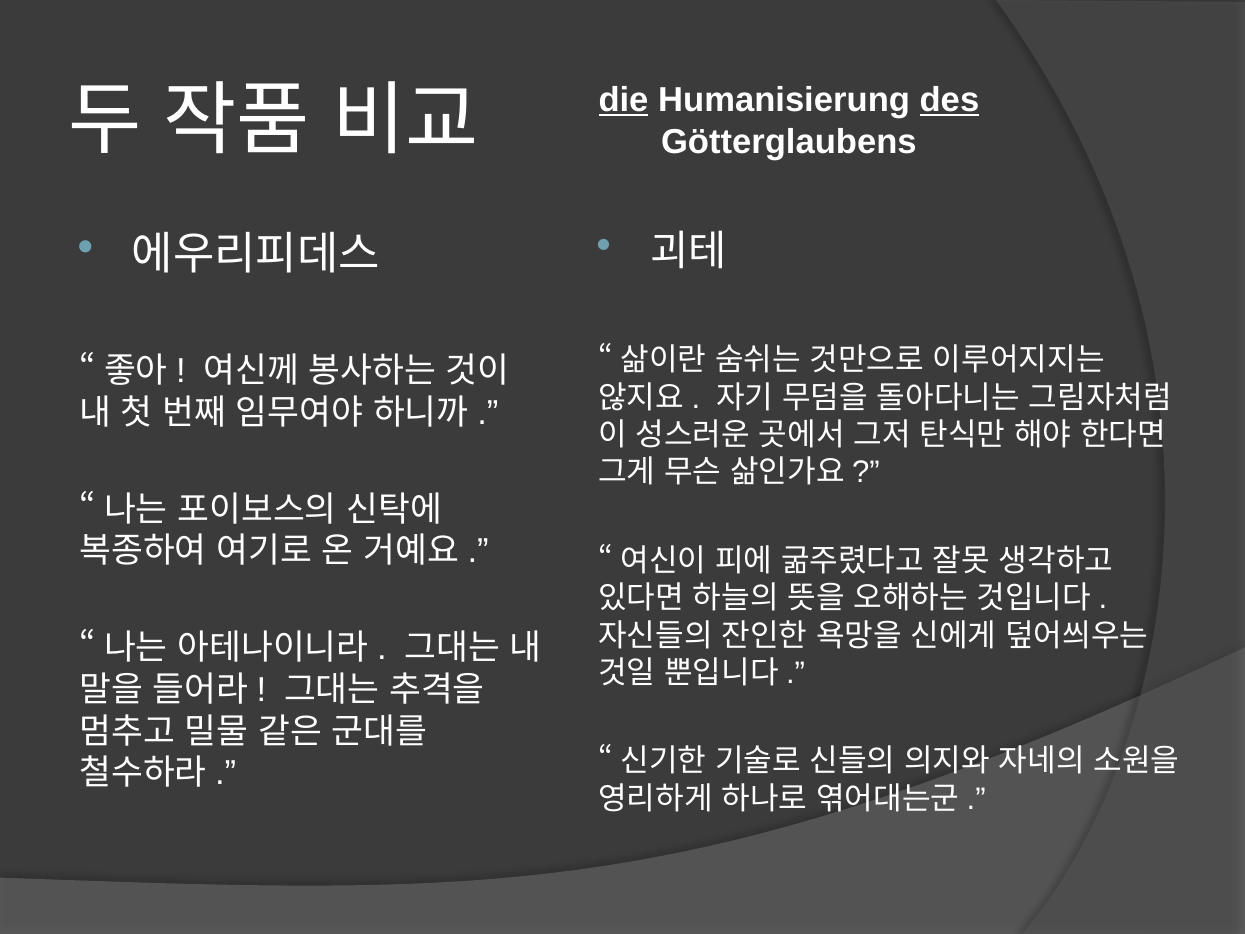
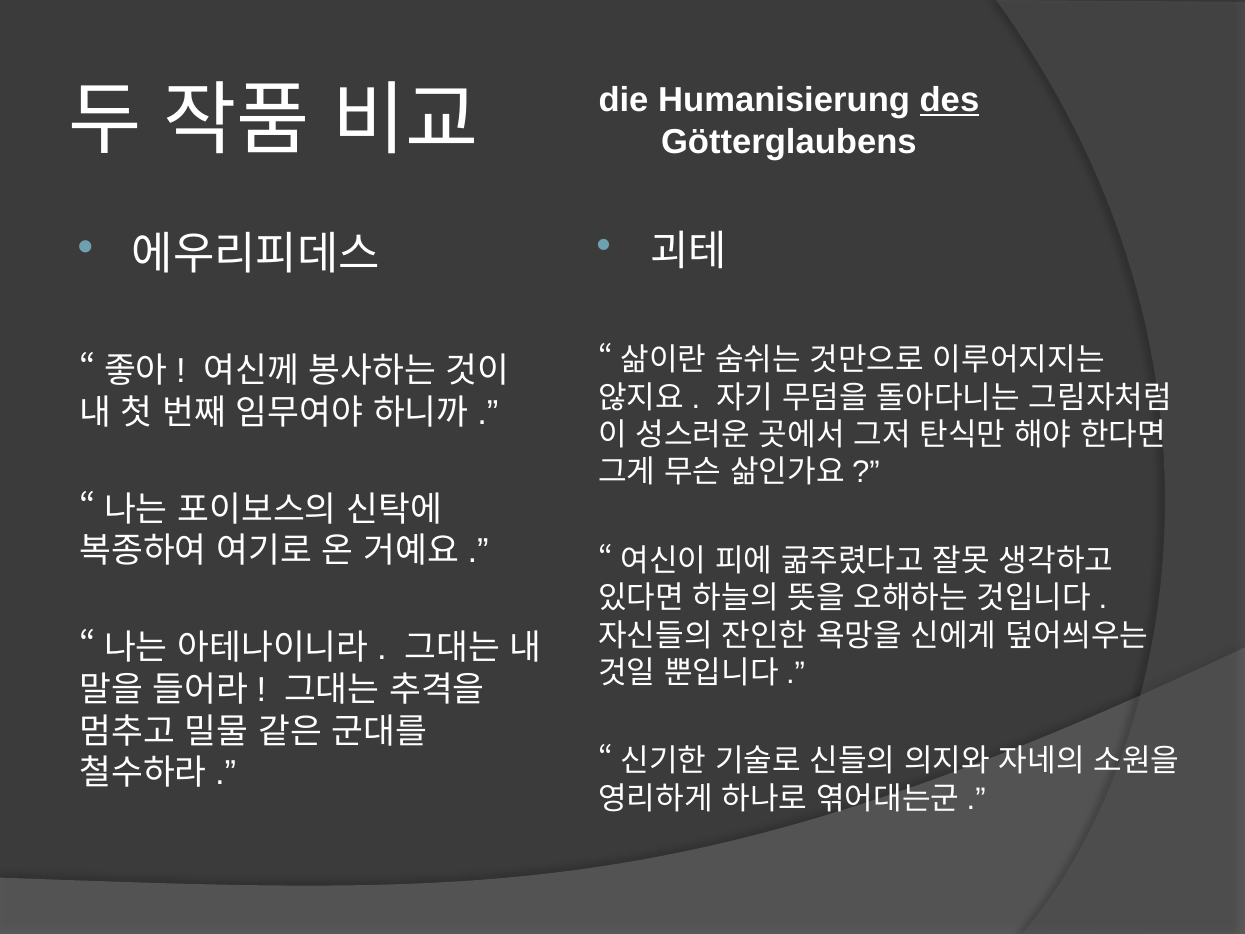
die underline: present -> none (624, 100)
